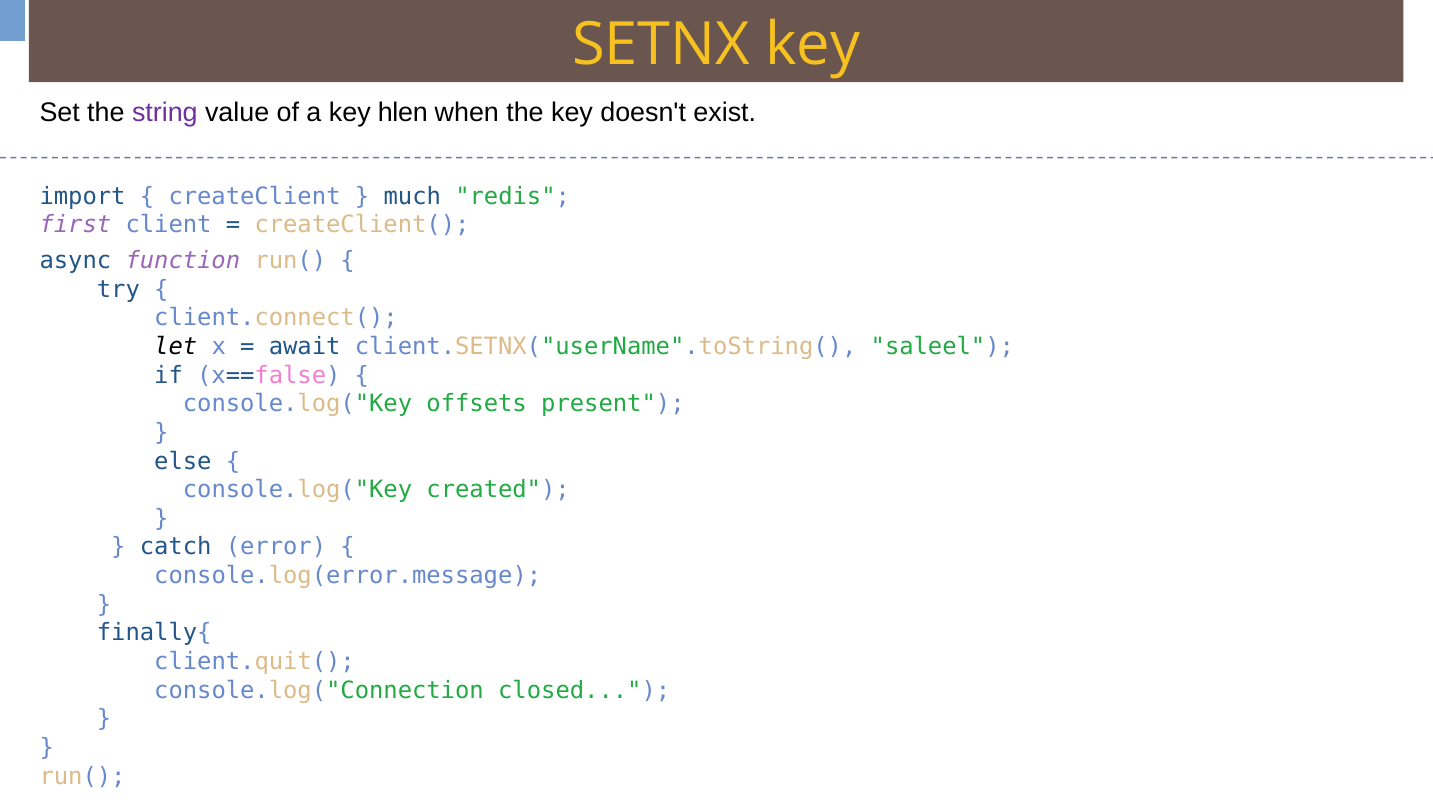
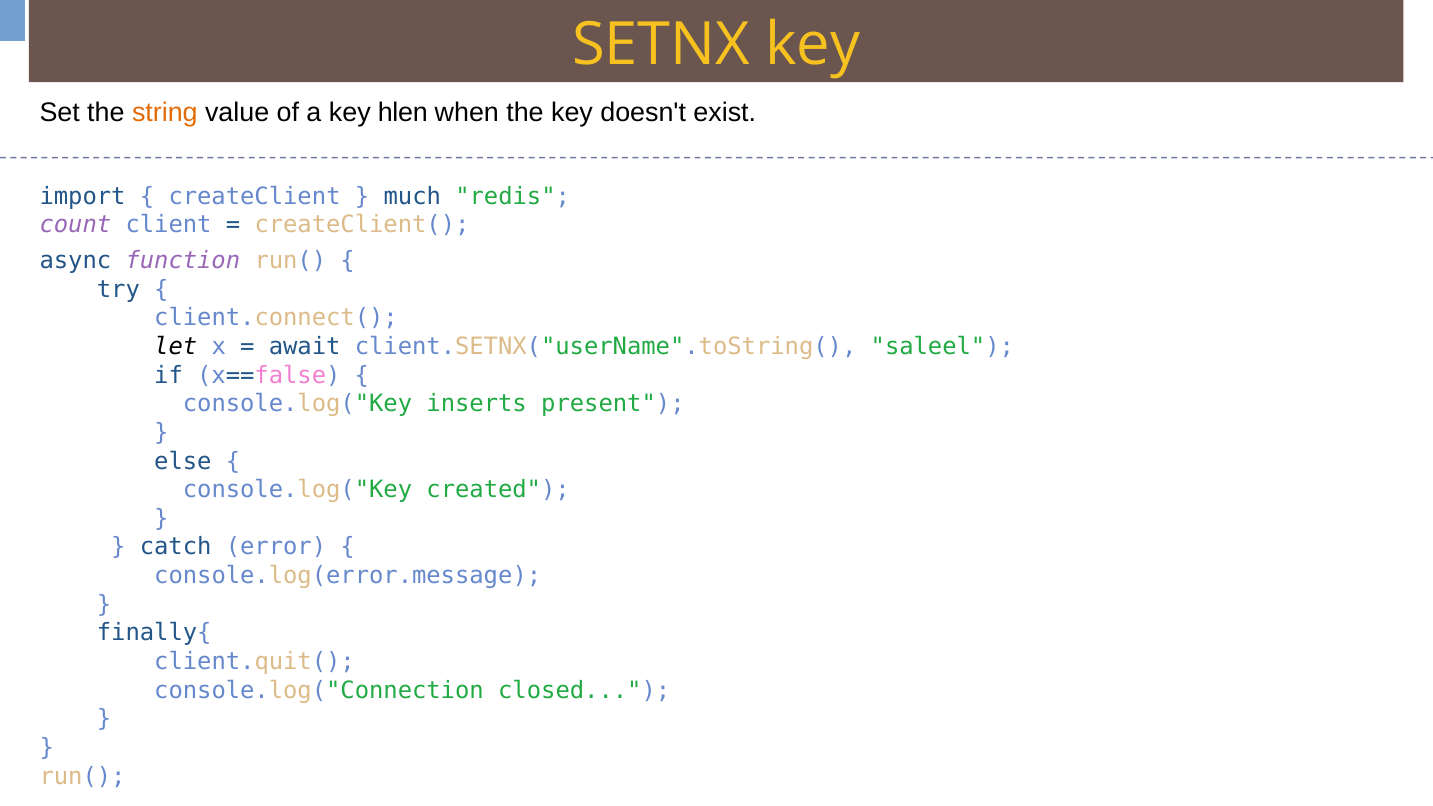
string colour: purple -> orange (165, 113)
first: first -> count (75, 225)
offsets: offsets -> inserts (477, 404)
